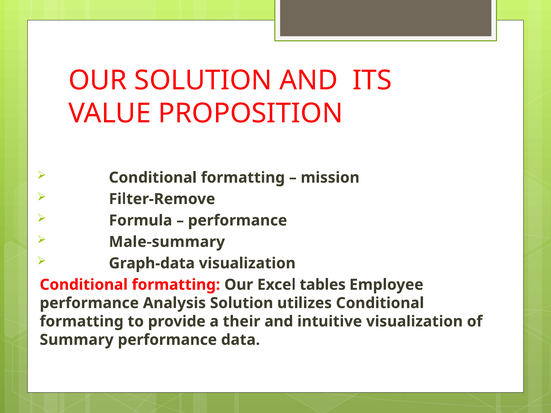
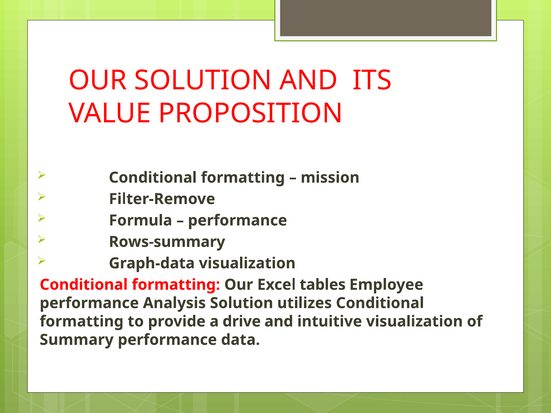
Male-summary: Male-summary -> Rows-summary (167, 242)
their: their -> drive (242, 322)
